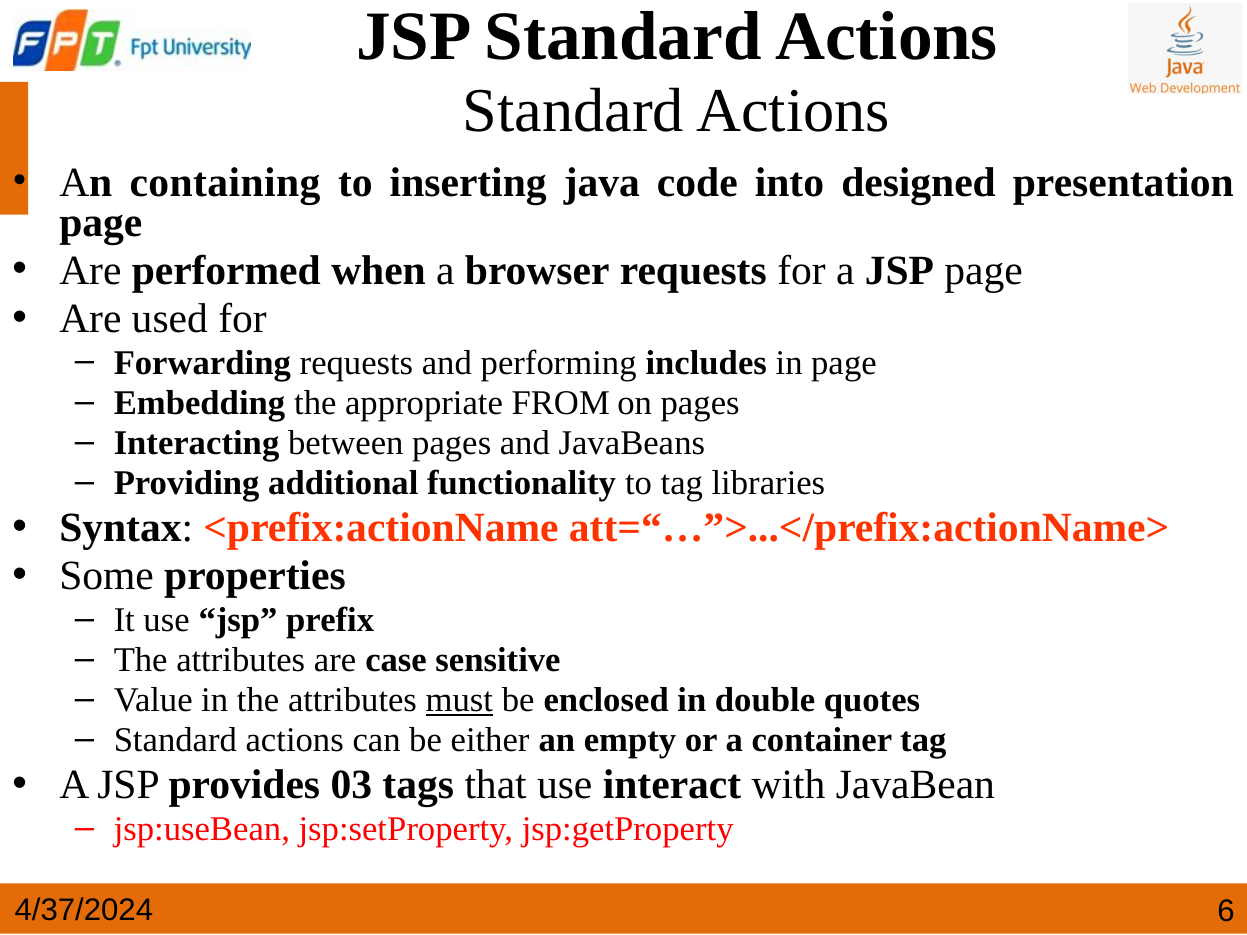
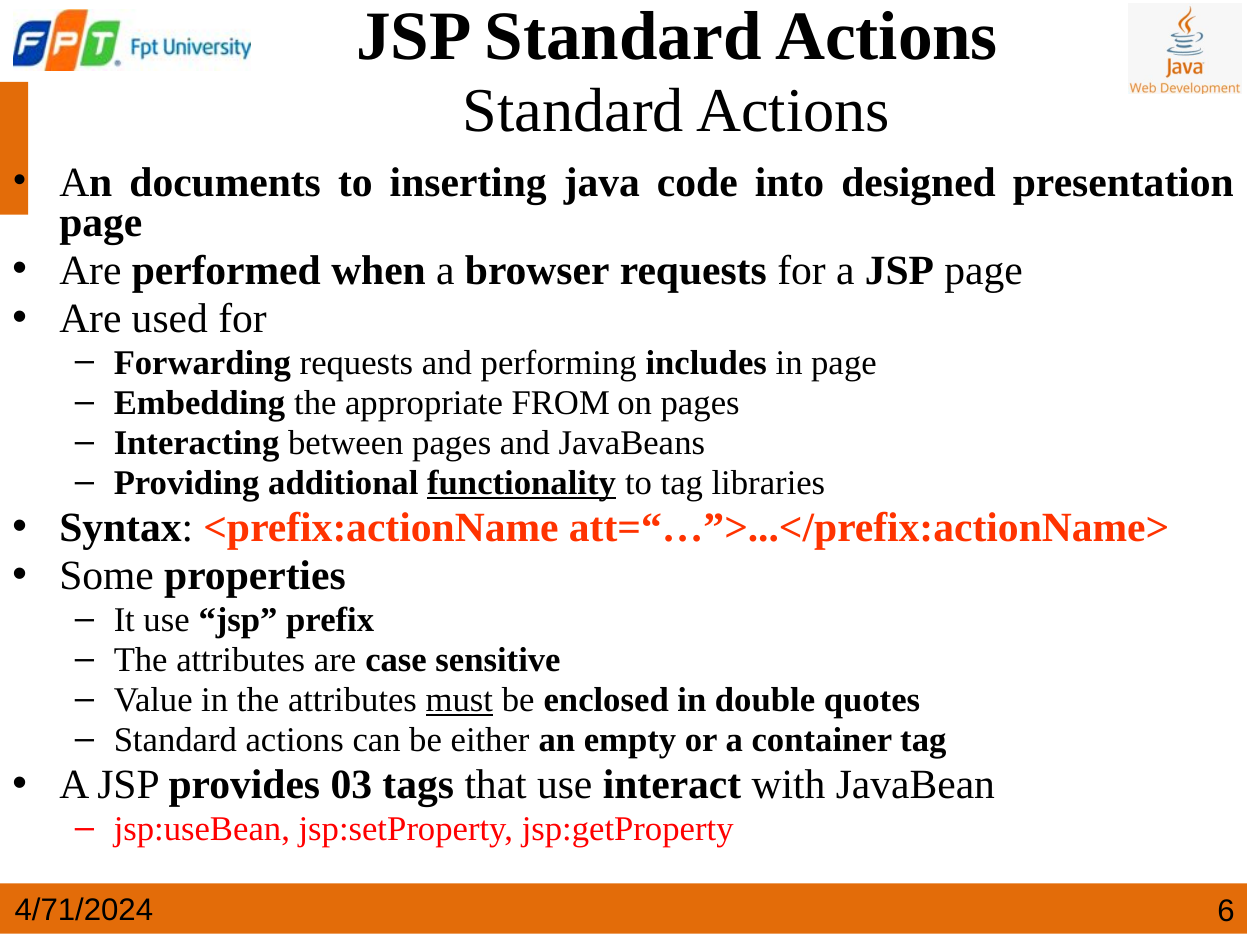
containing: containing -> documents (225, 183)
functionality underline: none -> present (522, 483)
4/37/2024: 4/37/2024 -> 4/71/2024 (84, 911)
